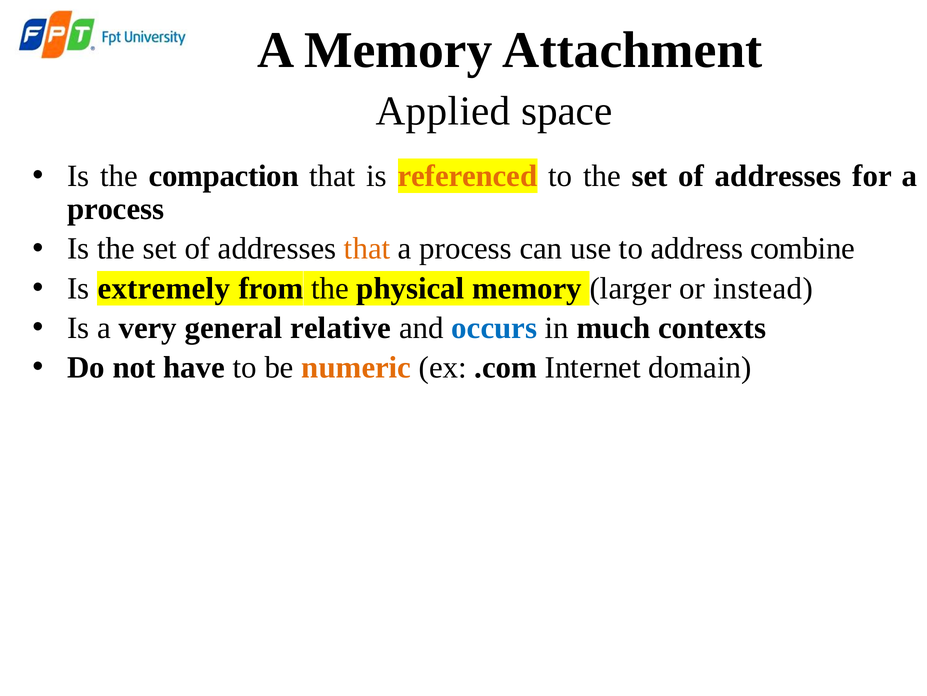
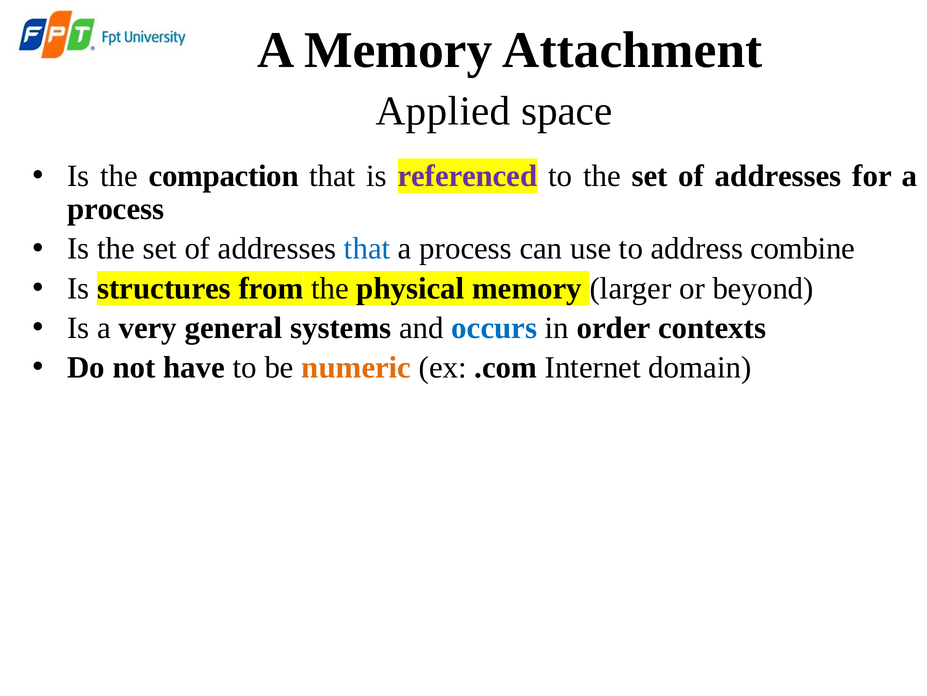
referenced colour: orange -> purple (468, 176)
that colour: orange -> blue (367, 249)
extremely: extremely -> structures (164, 288)
instead: instead -> beyond (763, 288)
relative: relative -> systems (341, 328)
much: much -> order (614, 328)
